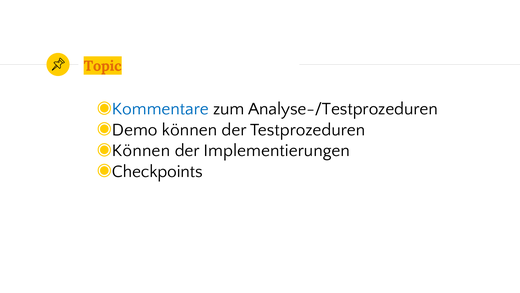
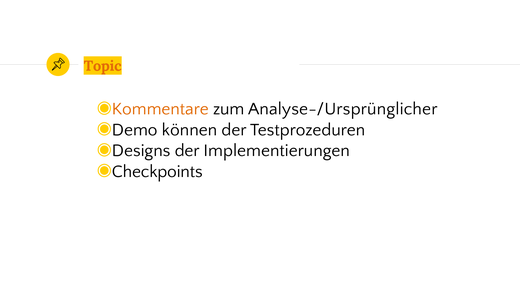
Kommentare colour: blue -> orange (160, 109)
Analyse-/Testprozeduren: Analyse-/Testprozeduren -> Analyse-/Ursprünglicher (343, 109)
Können: Können -> Designs (141, 150)
